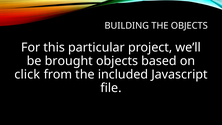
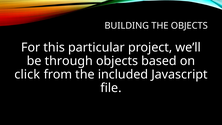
brought: brought -> through (69, 61)
